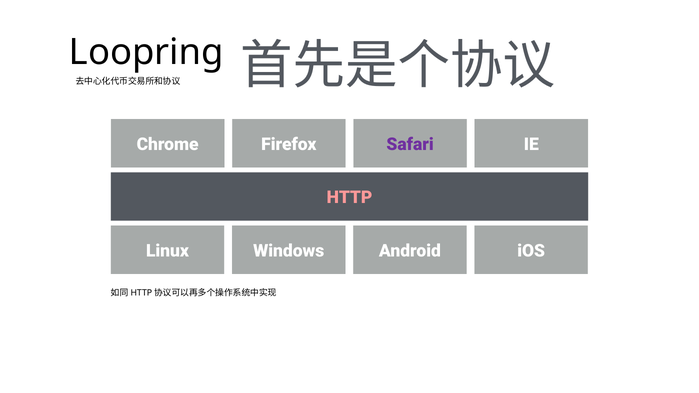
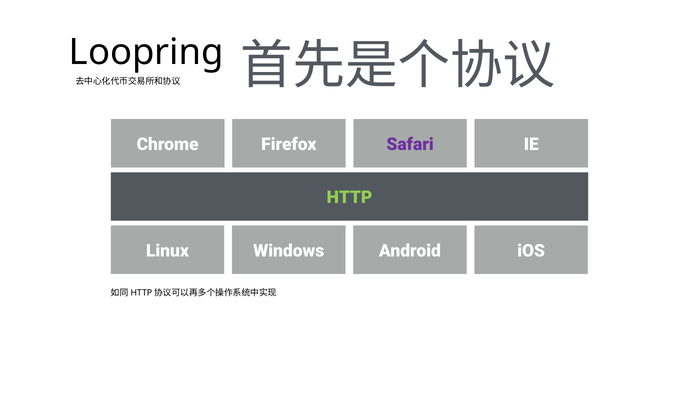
HTTP colour: pink -> light green (349, 198)
